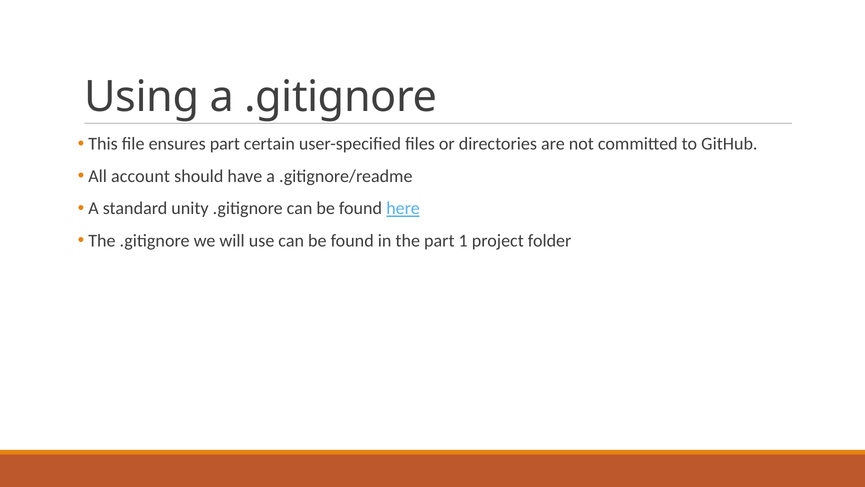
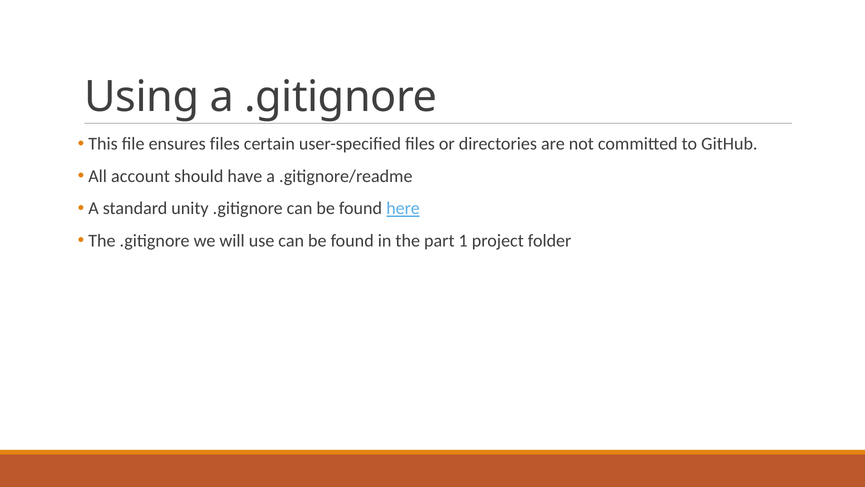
ensures part: part -> files (225, 144)
